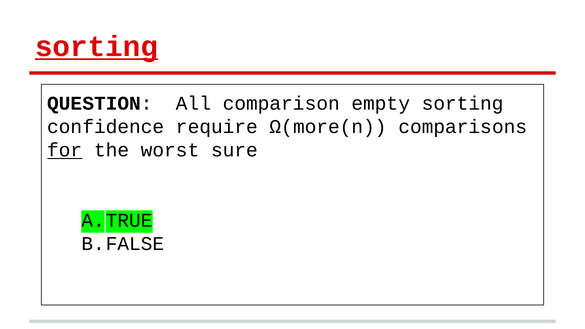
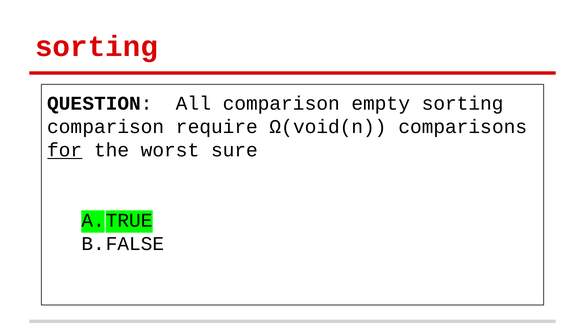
sorting underline: present -> none (97, 47)
confidence: confidence -> comparison (106, 127)
Ω(more(n: Ω(more(n -> Ω(void(n (328, 127)
